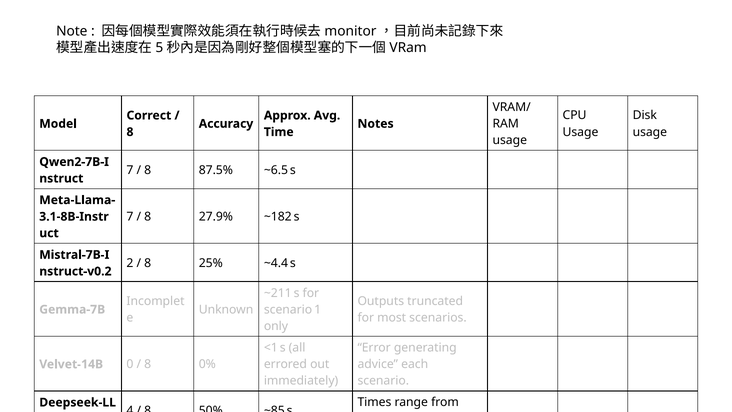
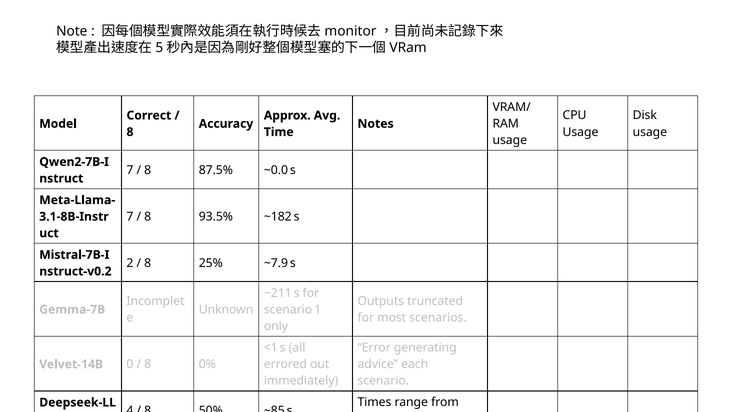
~6.5: ~6.5 -> ~0.0 (276, 170)
27.9%: 27.9% -> 93.5% (216, 217)
~4.4: ~4.4 -> ~7.9 (276, 263)
